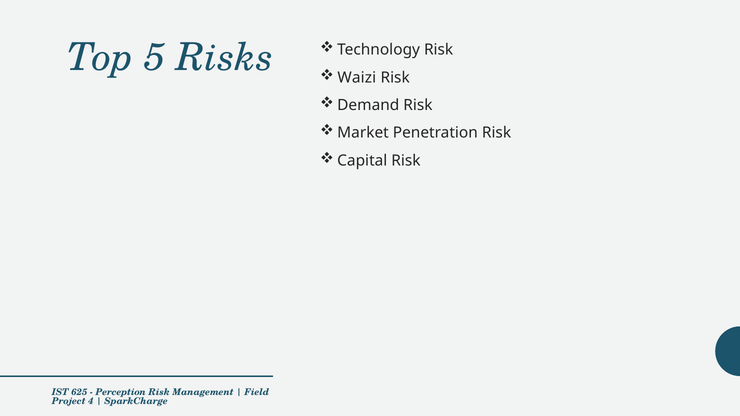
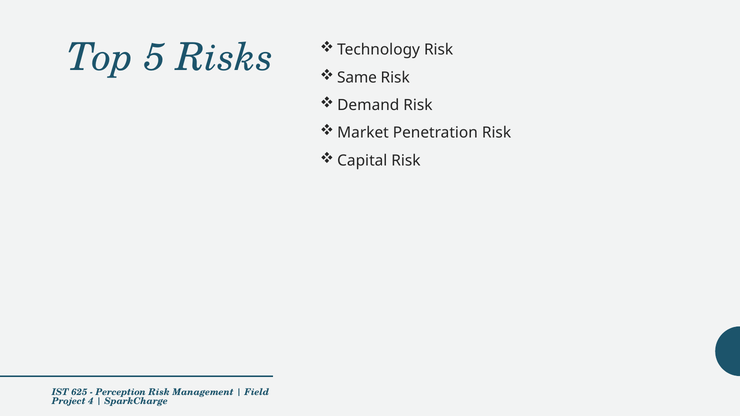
Waizi: Waizi -> Same (357, 78)
